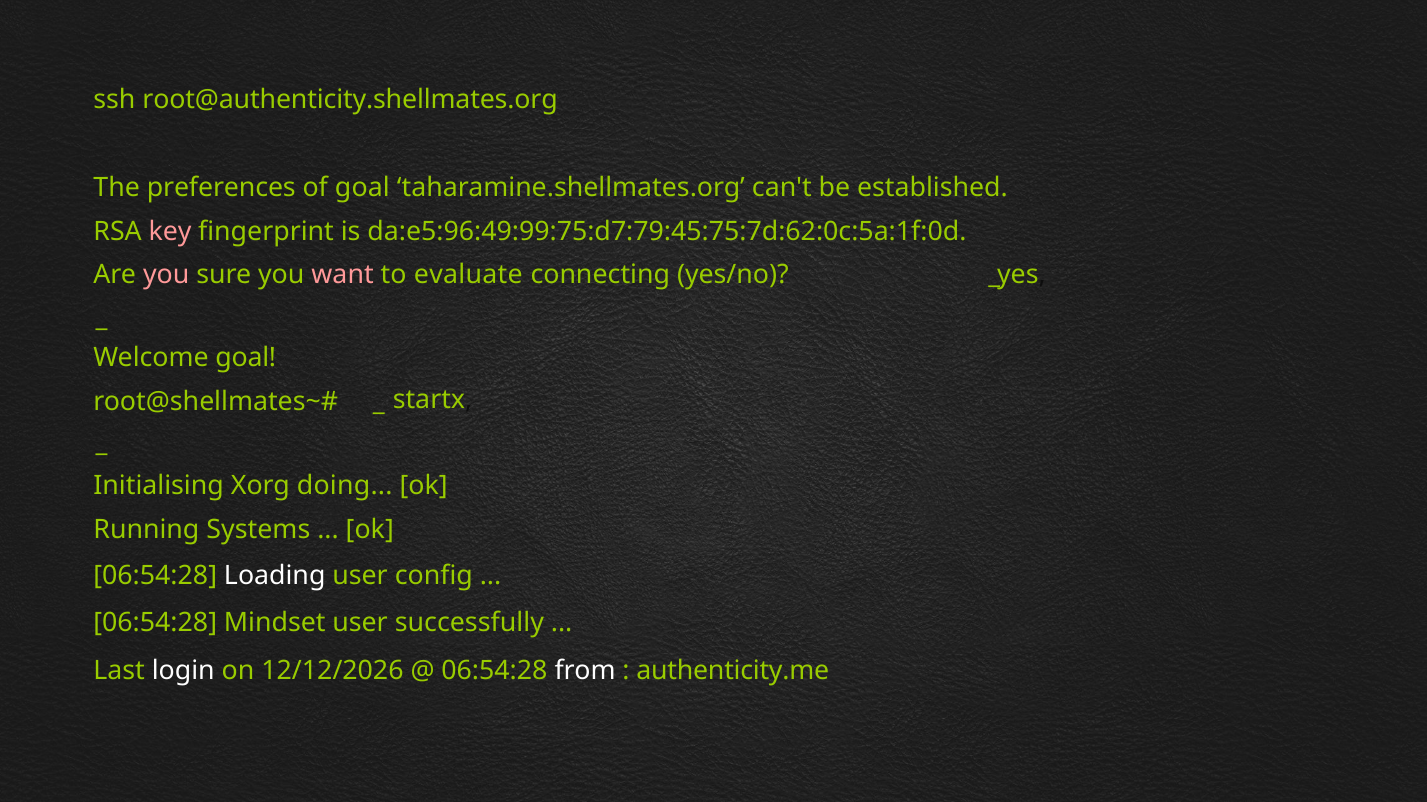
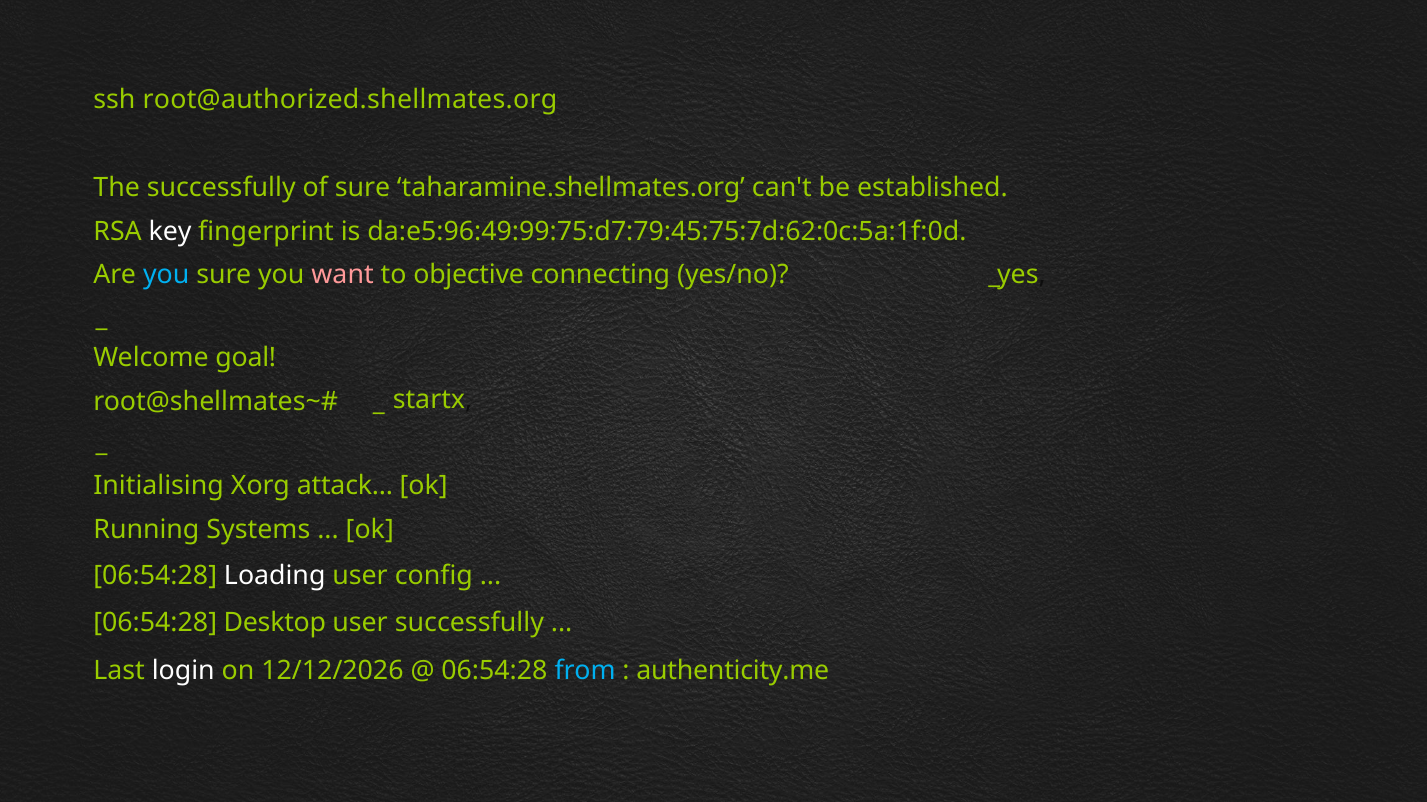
root@authenticity.shellmates.org: root@authenticity.shellmates.org -> root@authorized.shellmates.org (350, 100)
The preferences: preferences -> successfully (221, 188)
of goal: goal -> sure (363, 188)
key colour: pink -> white (170, 231)
you colour: pink -> light blue (166, 275)
evaluate: evaluate -> objective (469, 275)
doing: doing -> attack (345, 486)
Mindset: Mindset -> Desktop (275, 624)
from colour: white -> light blue (585, 671)
